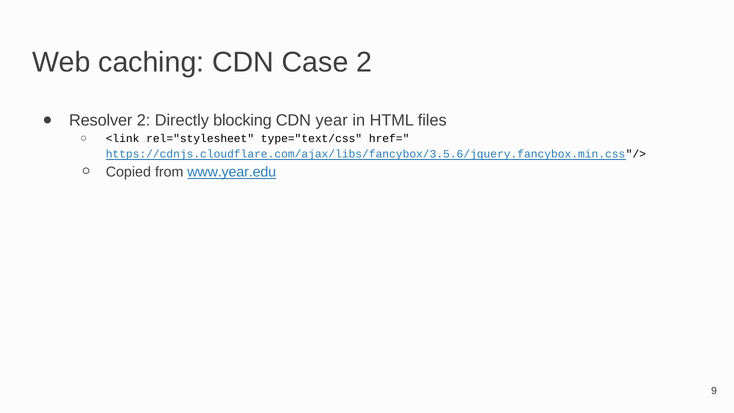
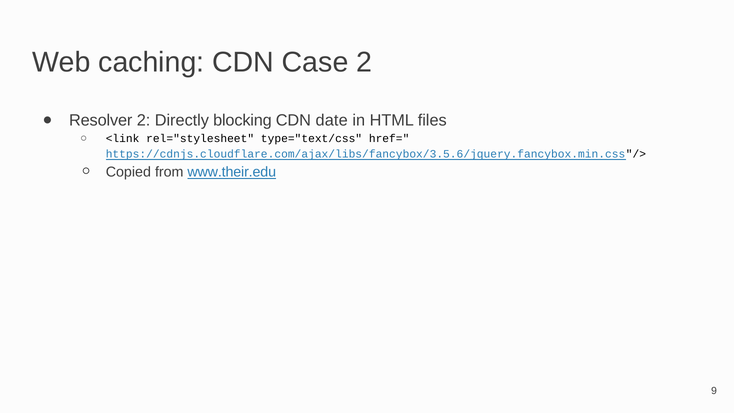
year: year -> date (332, 121)
www.year.edu: www.year.edu -> www.their.edu (232, 172)
